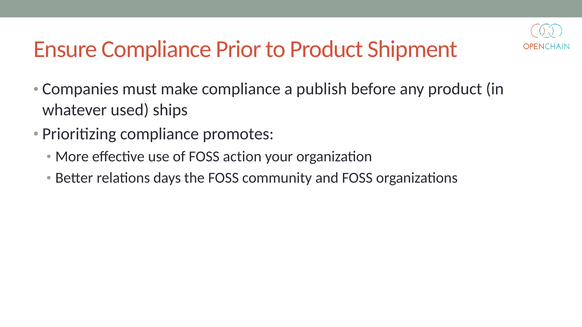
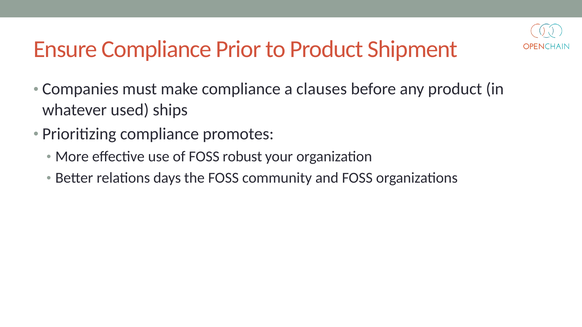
publish: publish -> clauses (322, 89)
action: action -> robust (242, 157)
